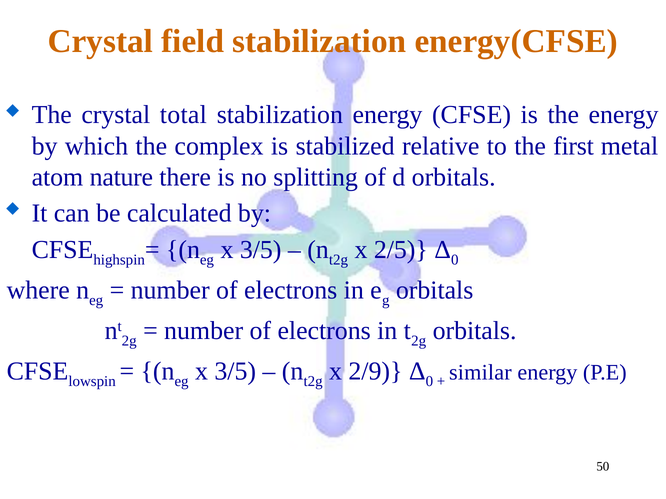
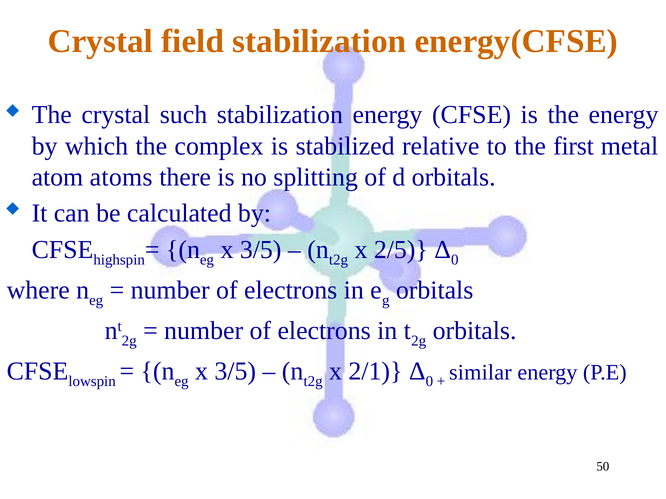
total: total -> such (184, 115)
nature: nature -> atoms (121, 177)
2/9: 2/9 -> 2/1 (375, 371)
